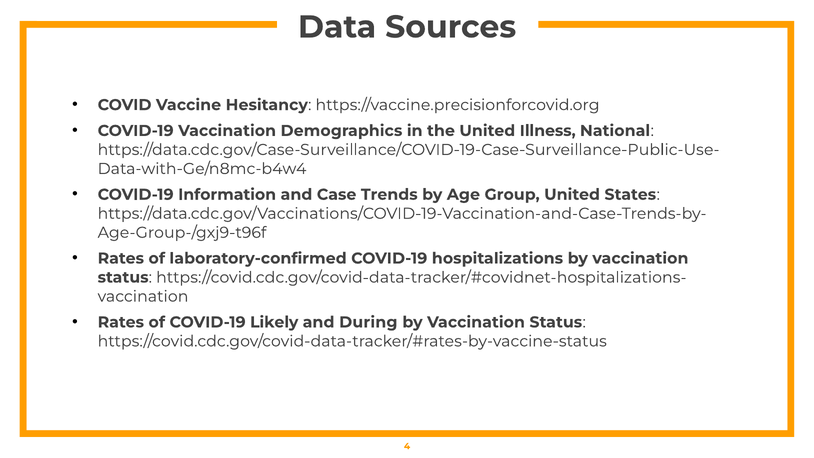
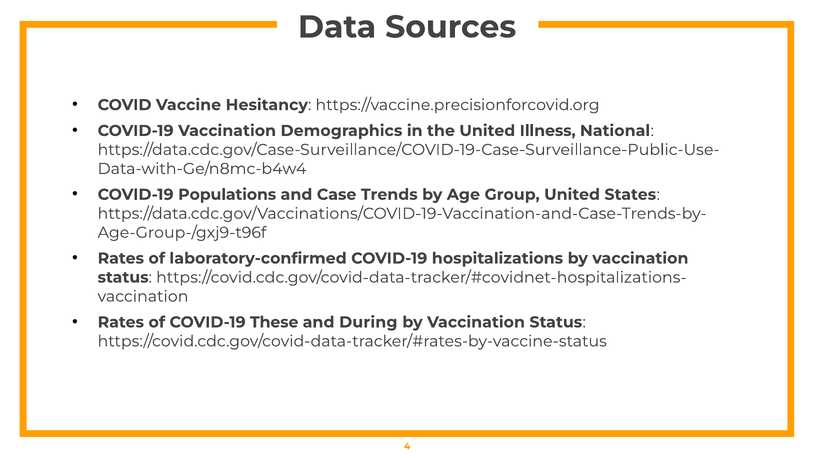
Information: Information -> Populations (227, 195)
Likely: Likely -> These (274, 322)
